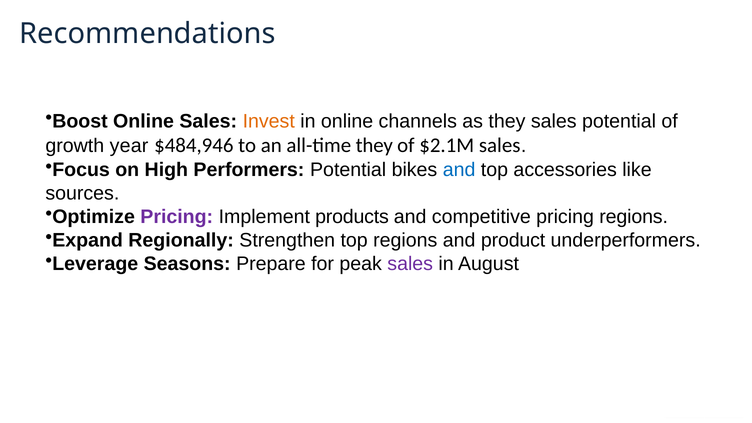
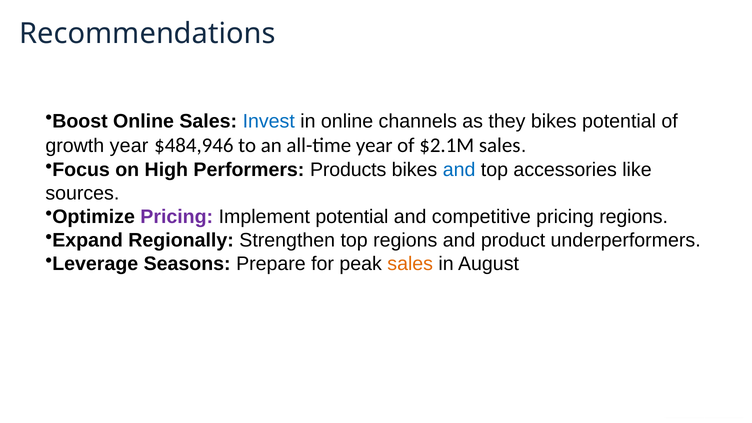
Invest colour: orange -> blue (269, 121)
they sales: sales -> bikes (554, 121)
all-time they: they -> year (374, 146)
Performers Potential: Potential -> Products (348, 170)
Implement products: products -> potential (352, 217)
sales colour: purple -> orange (410, 264)
